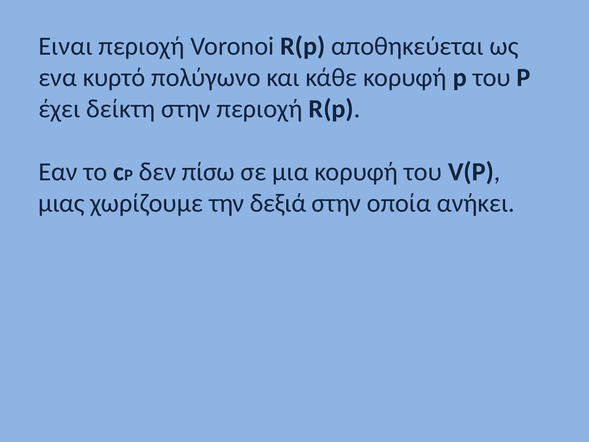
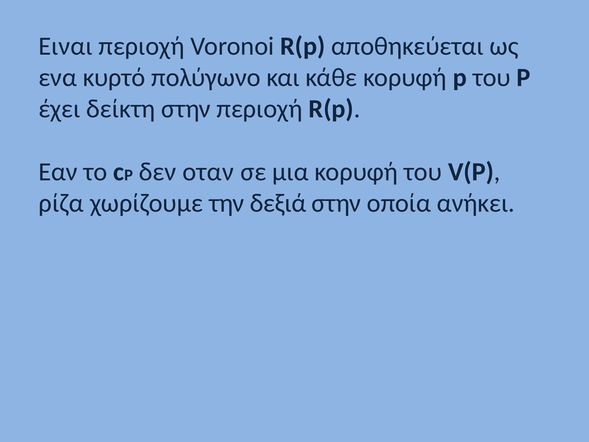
πίσω: πίσω -> οταν (208, 172)
μιας: μιας -> ρίζα (61, 203)
